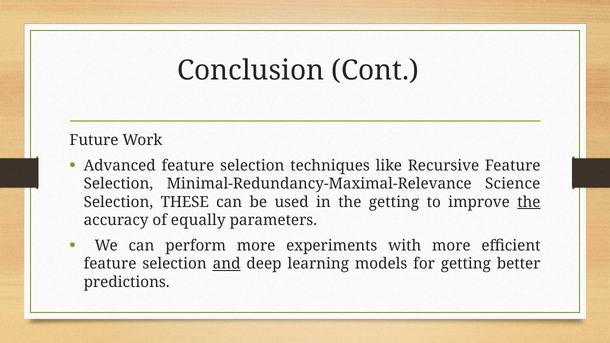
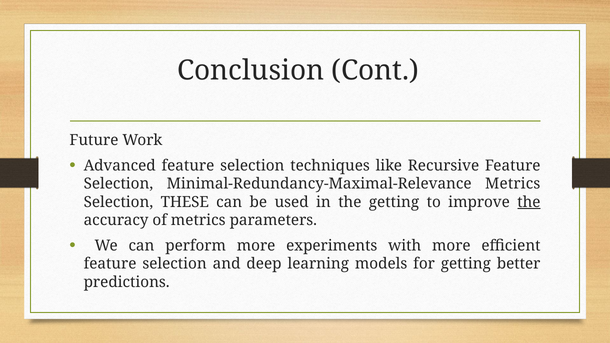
Minimal-Redundancy-Maximal-Relevance Science: Science -> Metrics (513, 184)
of equally: equally -> metrics (198, 221)
and underline: present -> none (227, 264)
